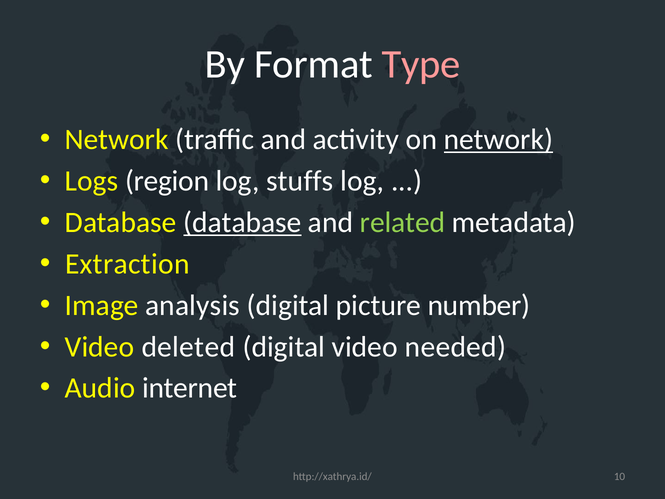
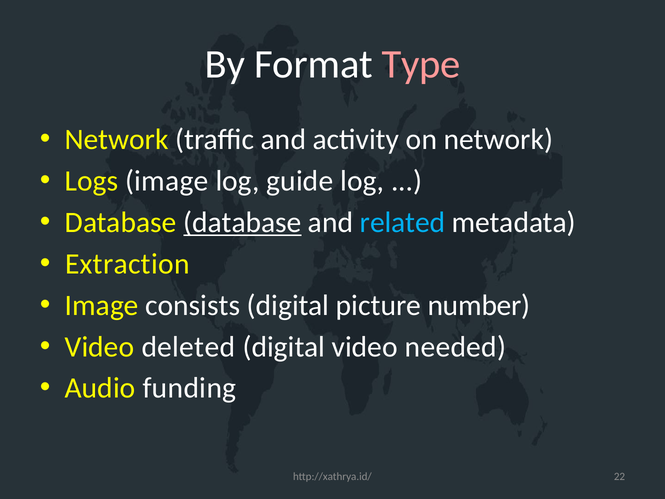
network underline: present -> none (498, 140)
Logs region: region -> image (167, 181)
stuffs: stuffs -> guide (300, 181)
related colour: light green -> light blue (403, 222)
analysis: analysis -> consists (193, 305)
internet: internet -> funding (189, 388)
10: 10 -> 22 (619, 476)
